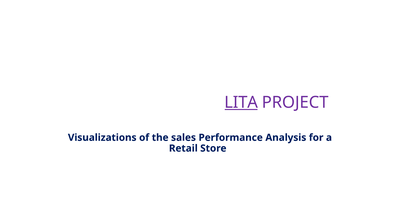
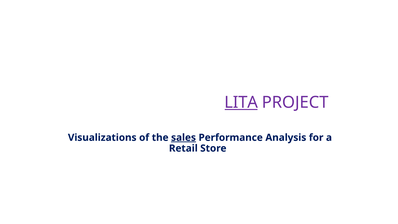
sales underline: none -> present (184, 138)
